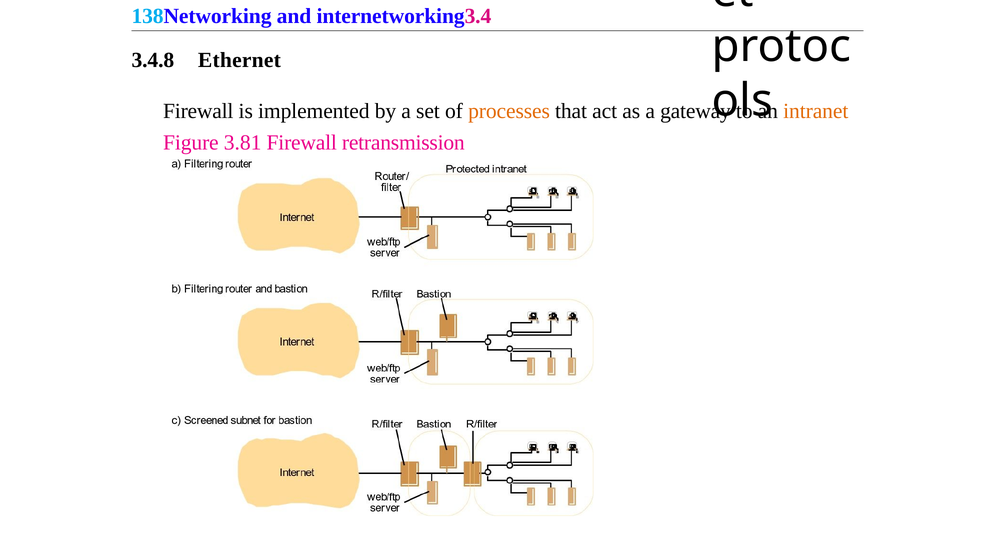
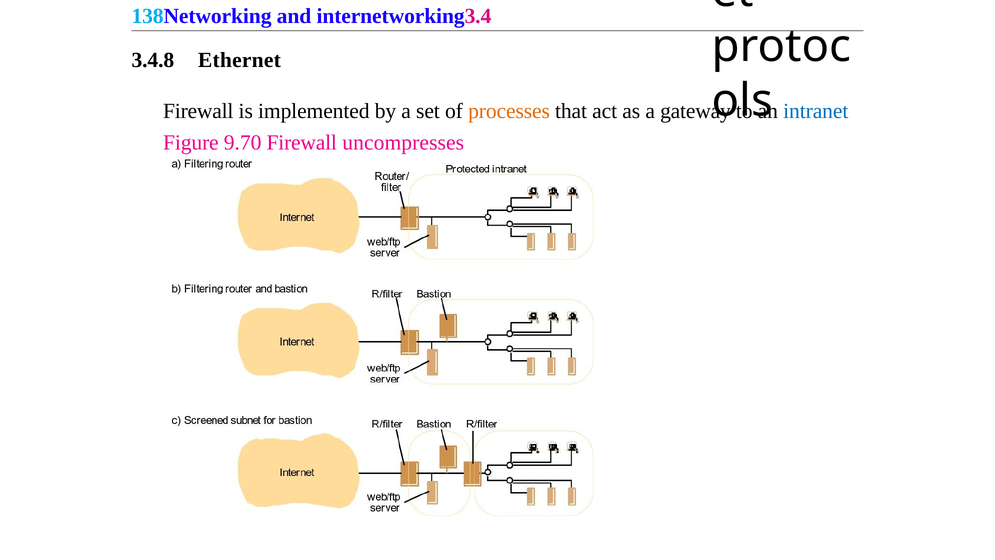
intranet colour: orange -> blue (816, 111)
3.81: 3.81 -> 9.70 (243, 142)
retransmission: retransmission -> uncompresses (403, 142)
